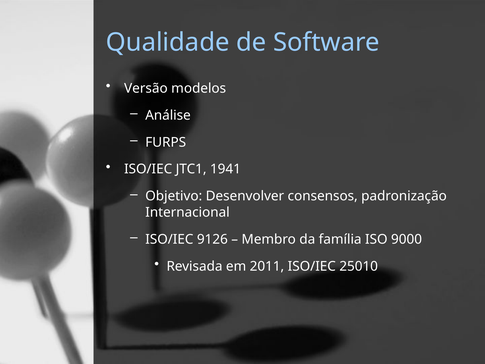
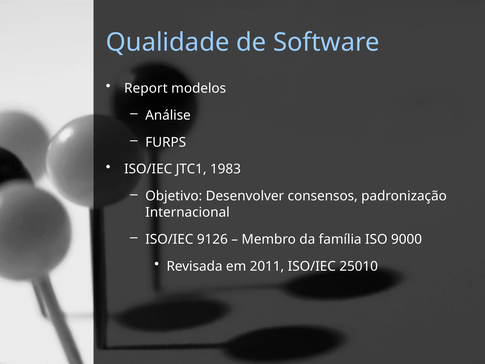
Versão: Versão -> Report (146, 88)
1941: 1941 -> 1983 (225, 169)
